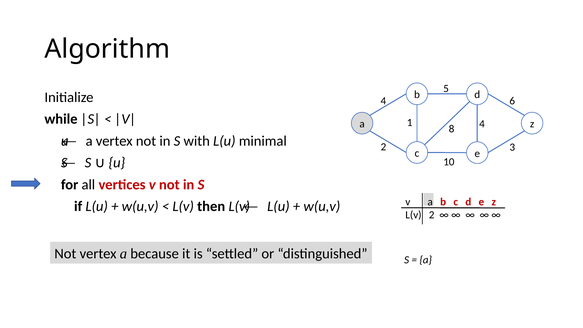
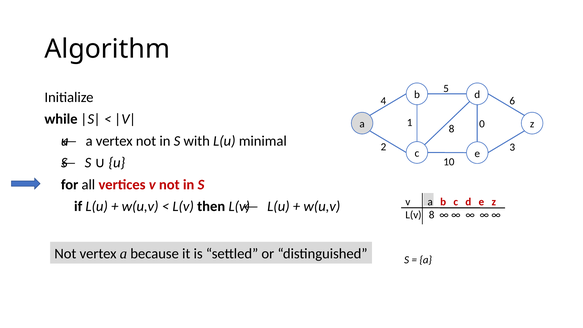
8 4: 4 -> 0 (482, 124)
L(v 2: 2 -> 8 (432, 215)
